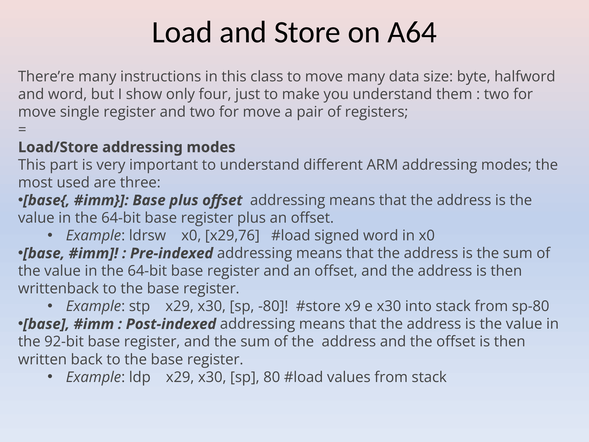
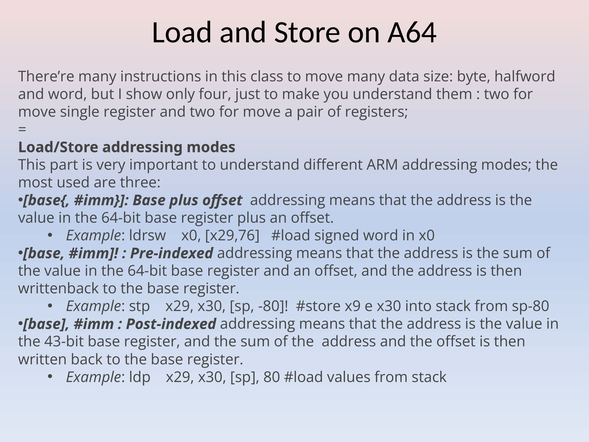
92-bit: 92-bit -> 43-bit (64, 342)
